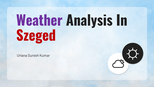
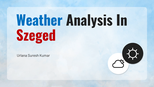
Weather colour: purple -> blue (39, 21)
